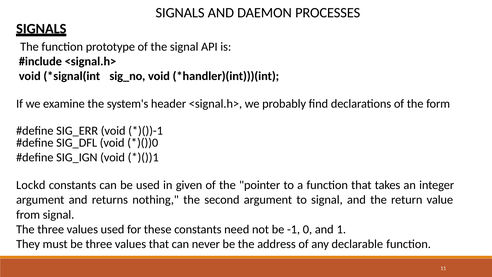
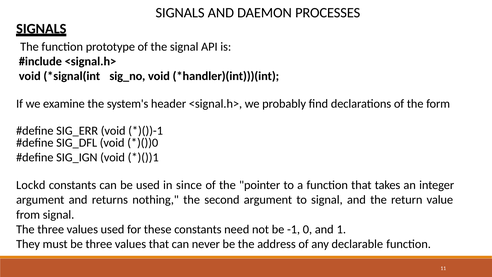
given: given -> since (189, 185)
